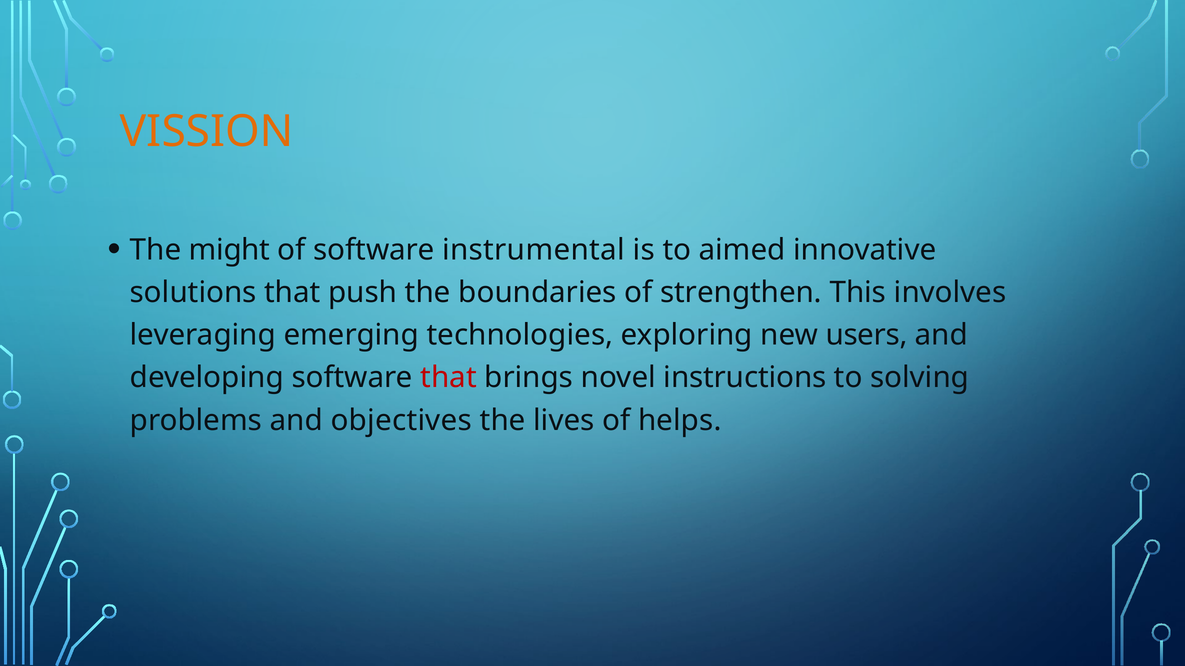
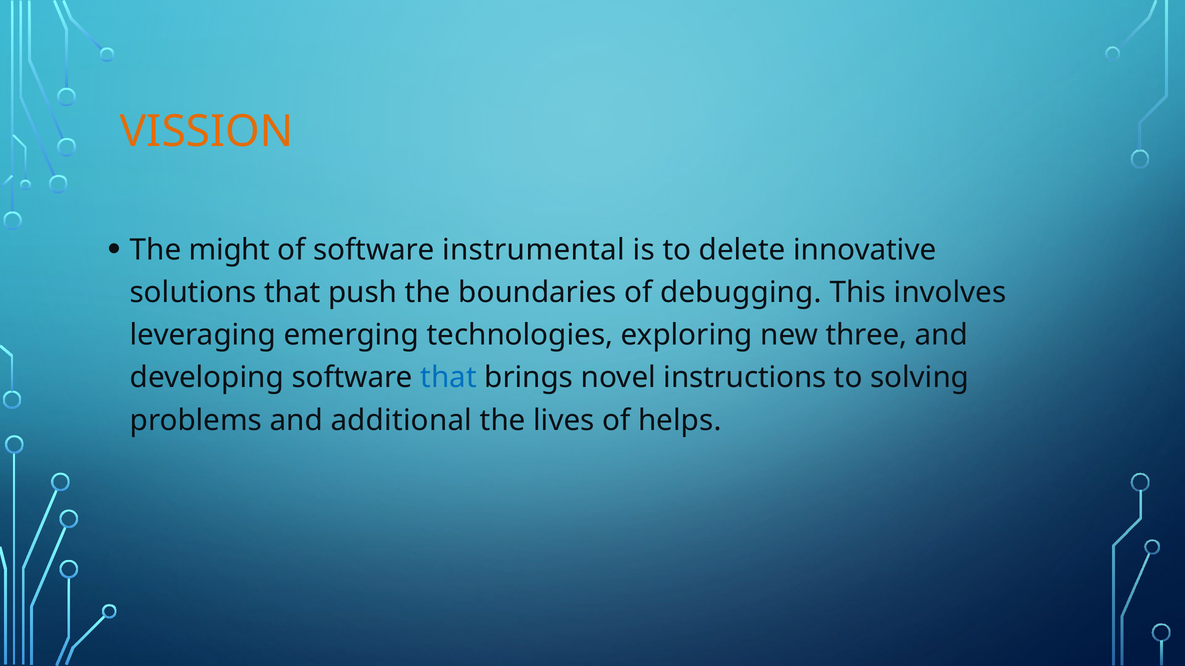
aimed: aimed -> delete (742, 250)
strengthen: strengthen -> debugging (741, 293)
users: users -> three (867, 335)
that colour: red -> blue (449, 378)
objectives: objectives -> additional (401, 421)
